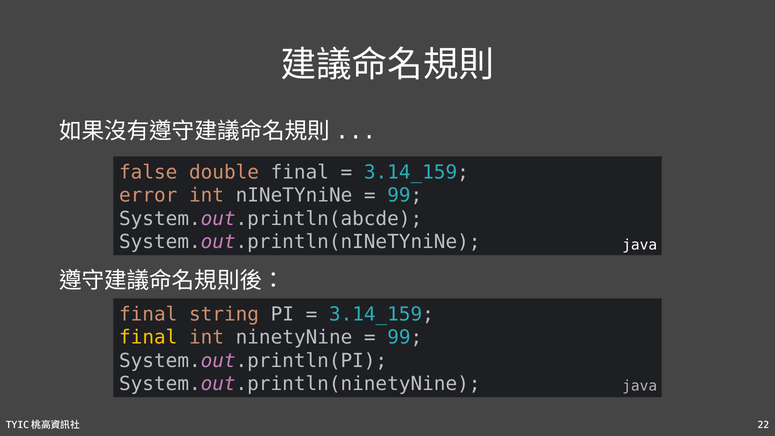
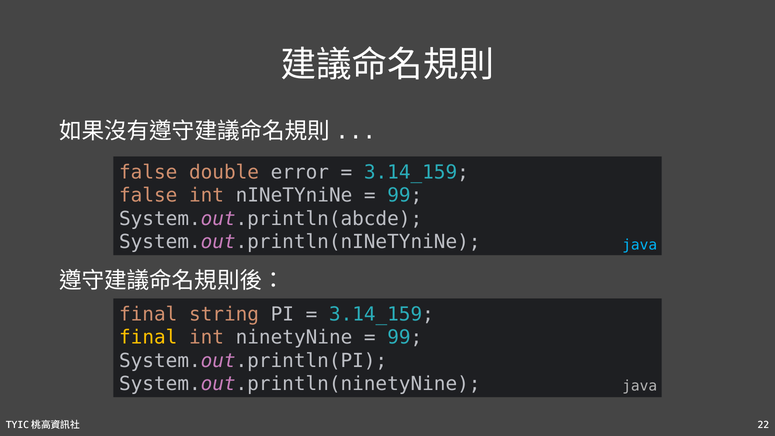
double final: final -> error (300, 172)
error: error -> false (148, 195)
java colour: white -> light blue (640, 245)
